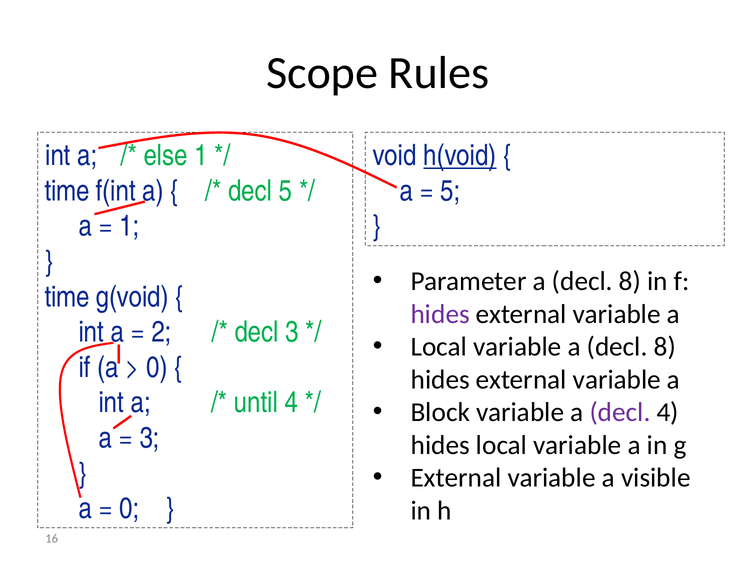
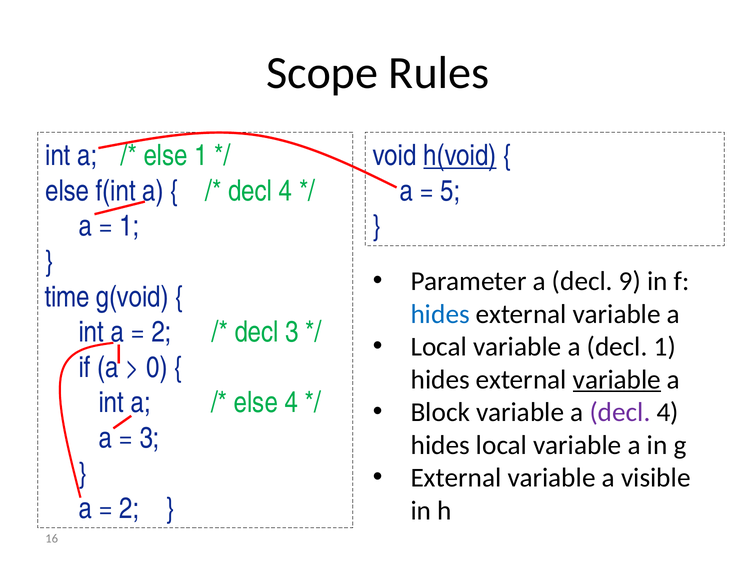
time: time -> else (67, 191)
5: 5 -> 4 (286, 191)
Parameter a decl 8: 8 -> 9 (630, 281)
hides colour: purple -> blue (440, 314)
variable a decl 8: 8 -> 1 (665, 347)
variable underline: none -> present (617, 380)
until: until -> else (256, 403)
0: 0 -> 2 (130, 509)
